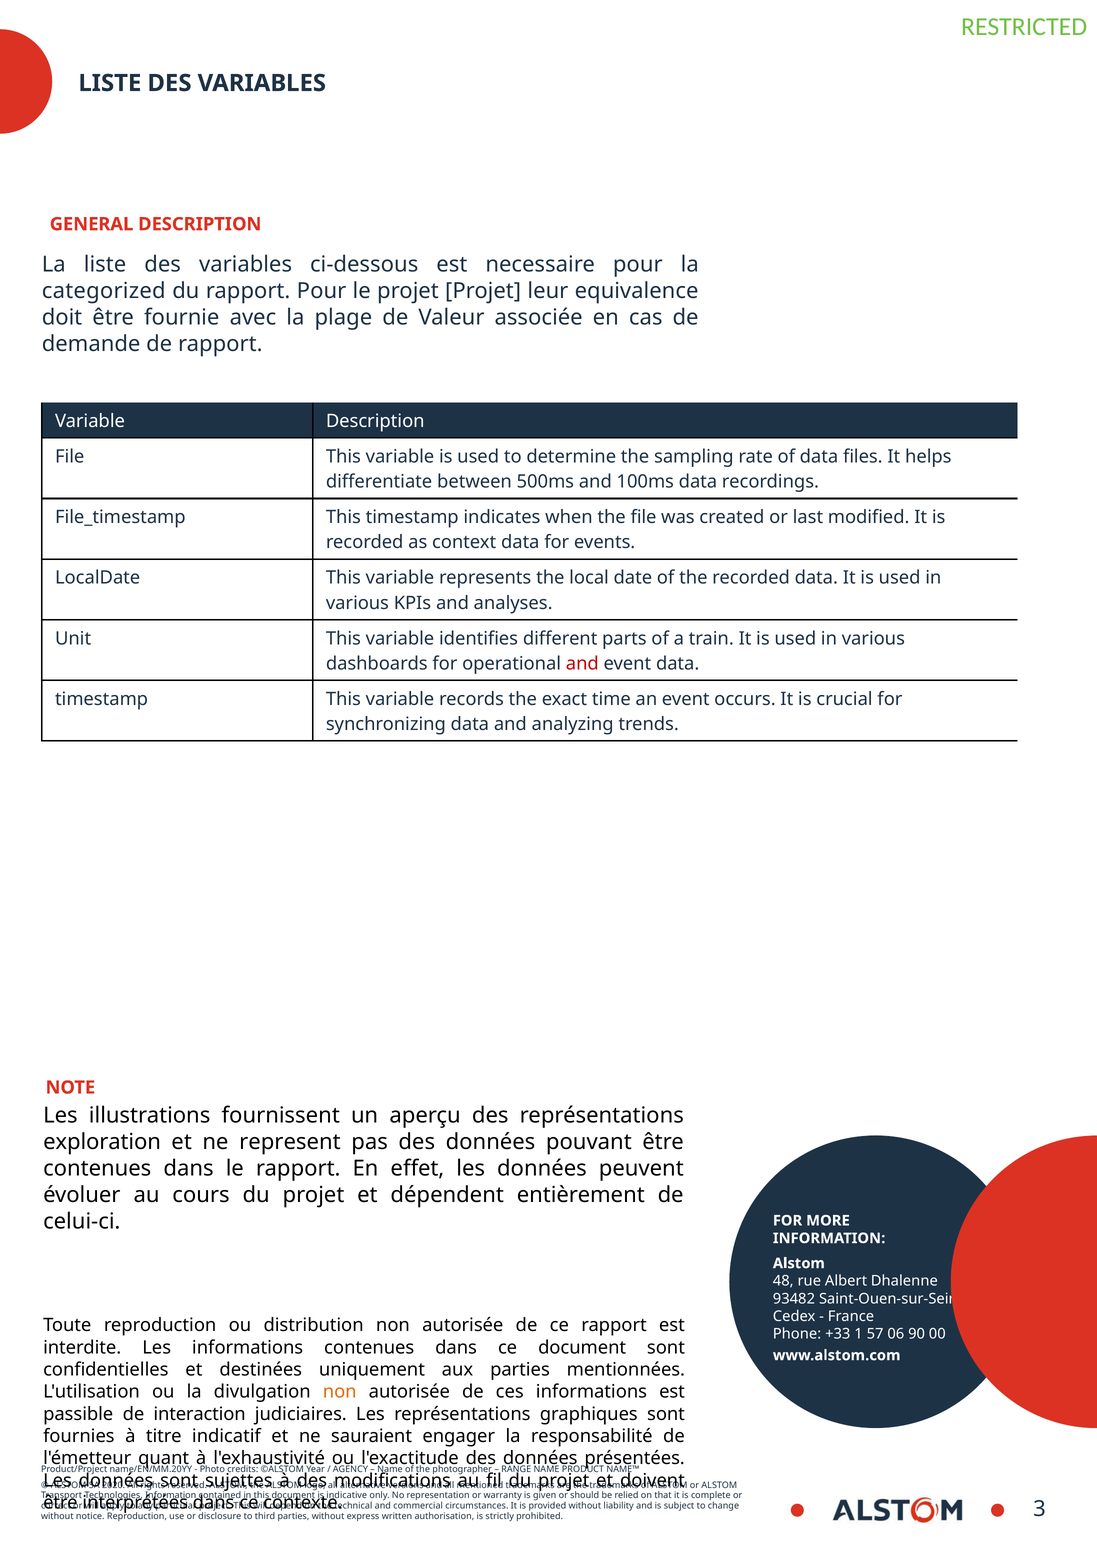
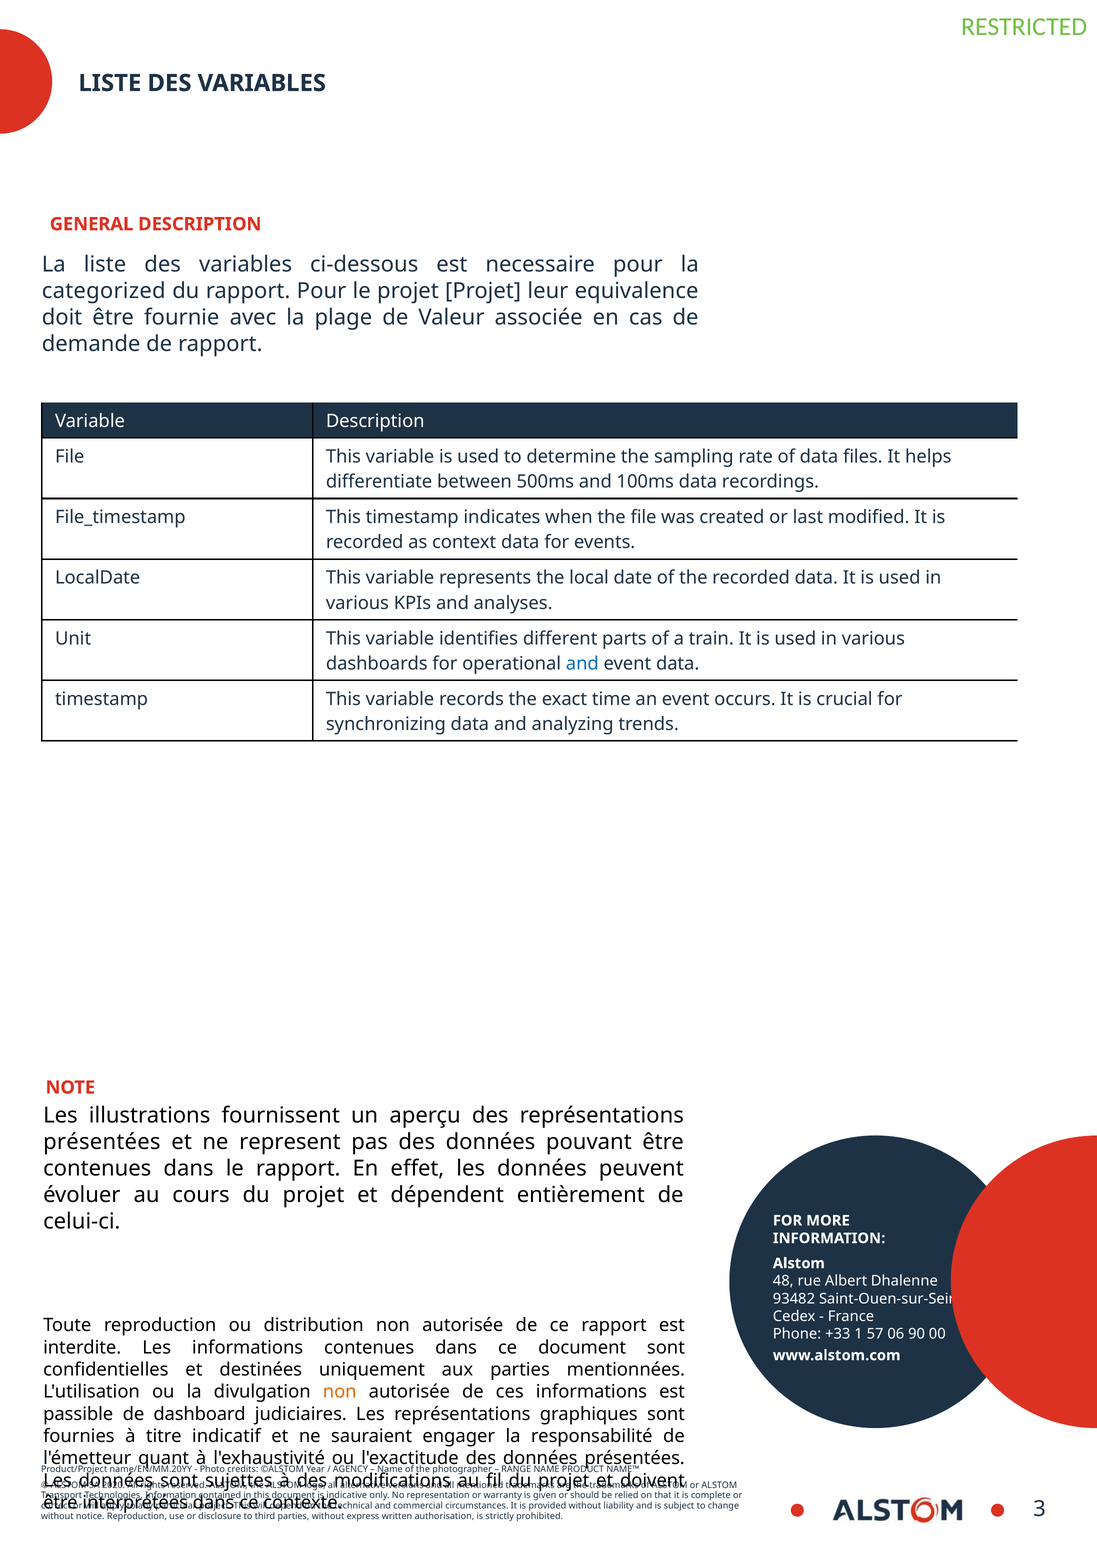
and colour: red -> blue (582, 663)
exploration: exploration -> présentées (102, 1142)
interaction: interaction -> dashboard (200, 1413)
